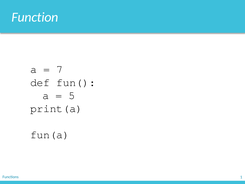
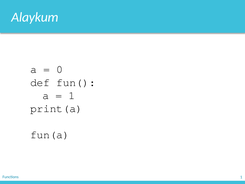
Function: Function -> Alaykum (35, 17)
7: 7 -> 0 (60, 69)
5: 5 -> 1 (72, 95)
